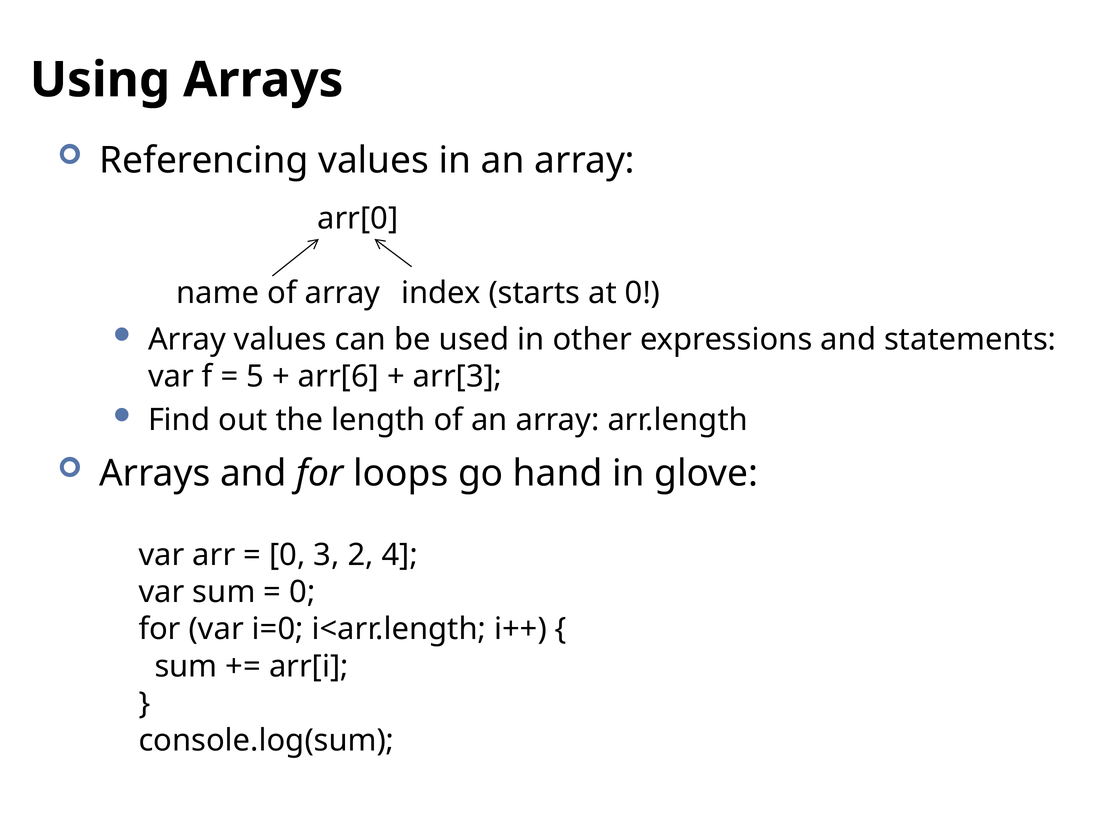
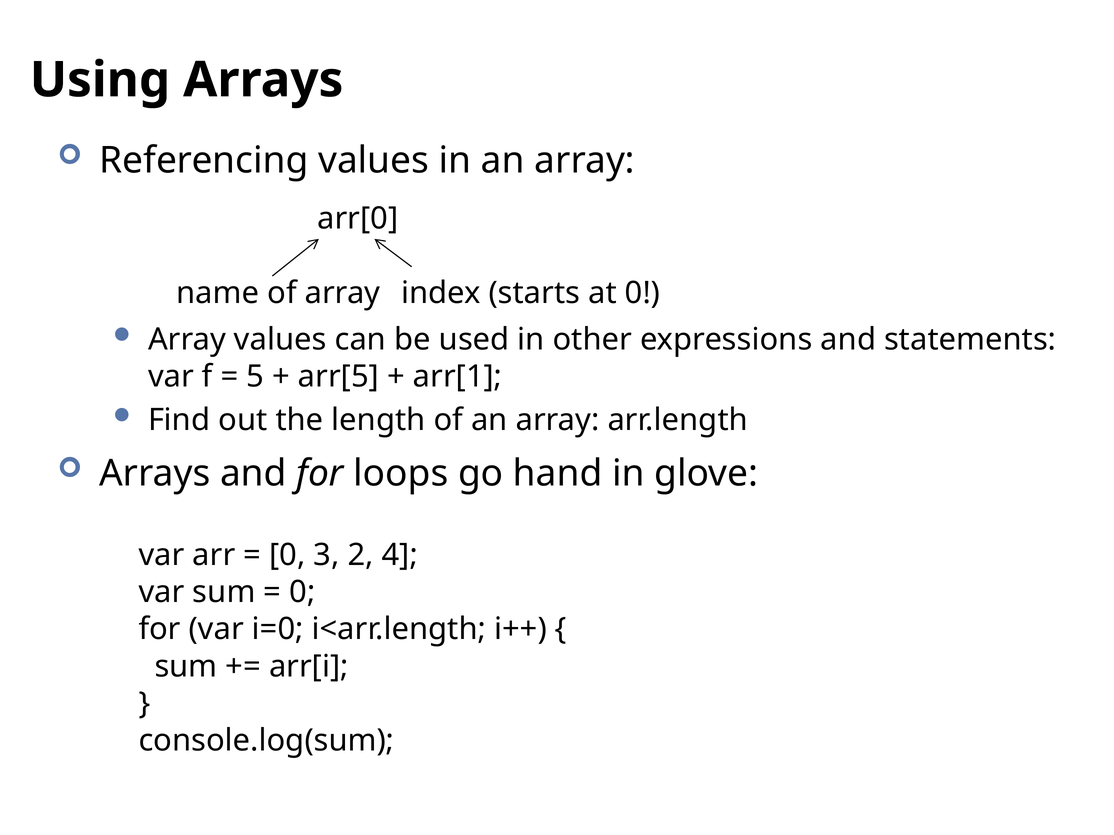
arr[6: arr[6 -> arr[5 (338, 377)
arr[3: arr[3 -> arr[1 (458, 377)
